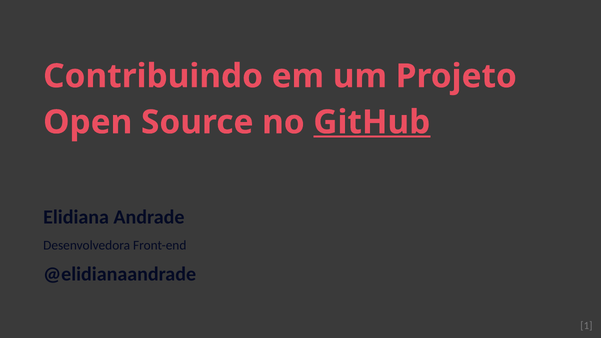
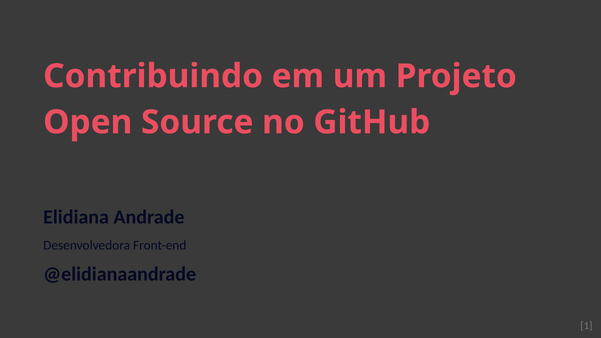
GitHub underline: present -> none (372, 122)
